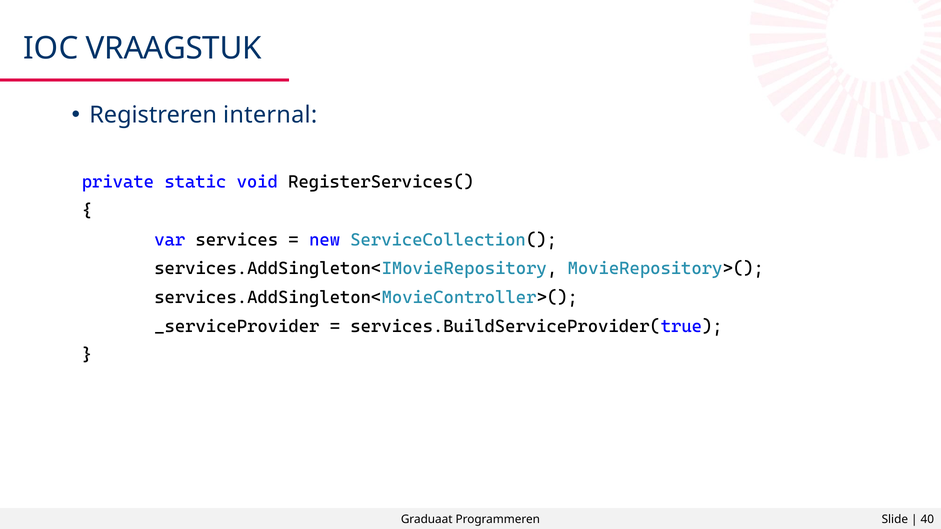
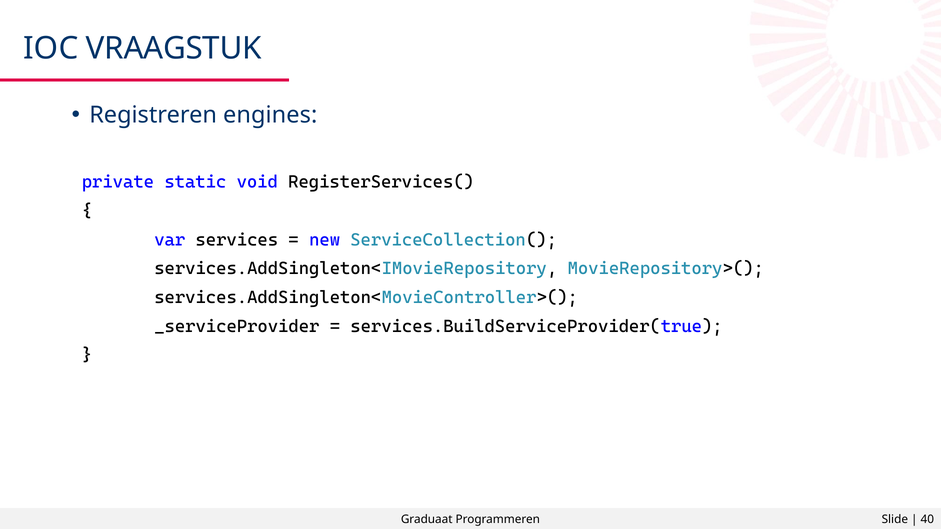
internal: internal -> engines (270, 115)
